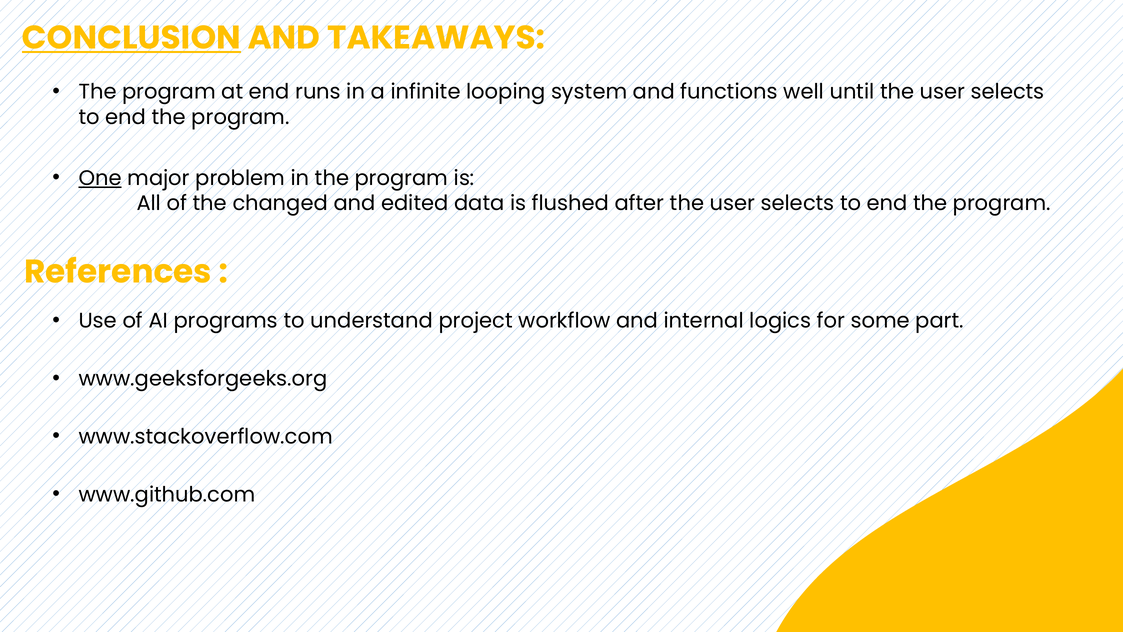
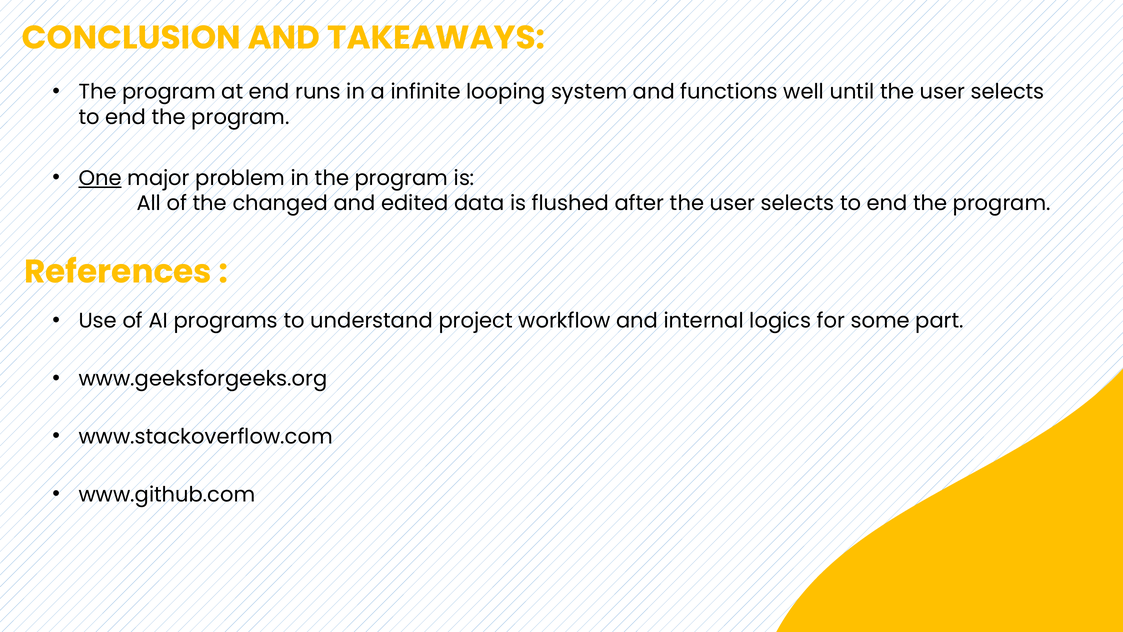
CONCLUSION underline: present -> none (131, 38)
